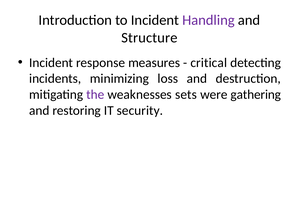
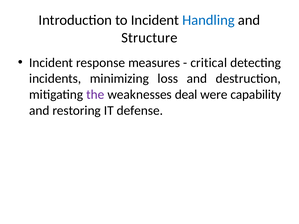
Handling colour: purple -> blue (208, 20)
sets: sets -> deal (186, 95)
gathering: gathering -> capability (256, 95)
security: security -> defense (140, 111)
